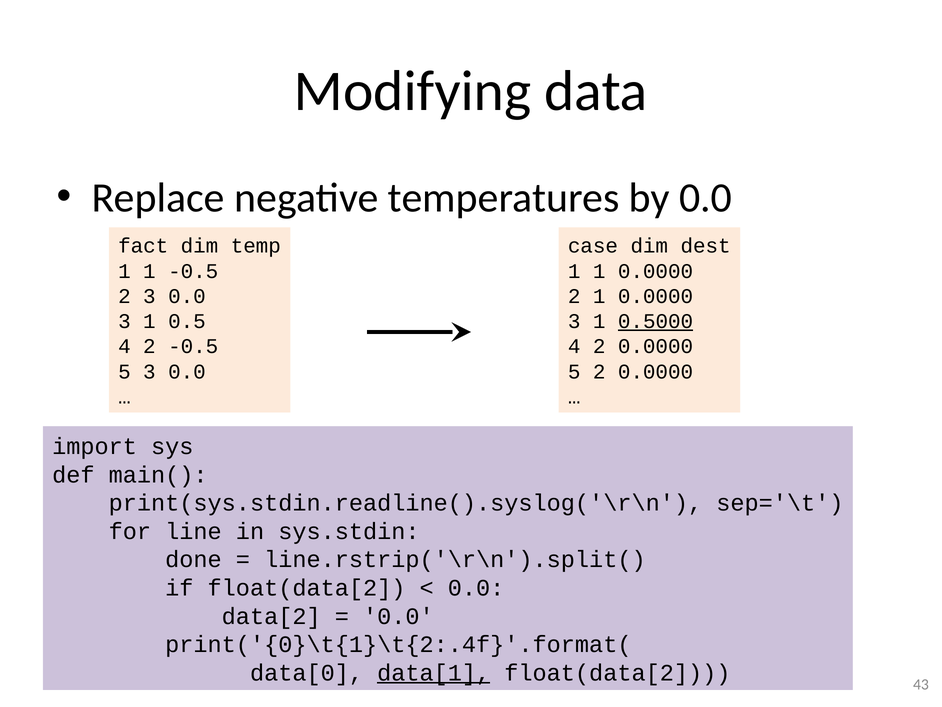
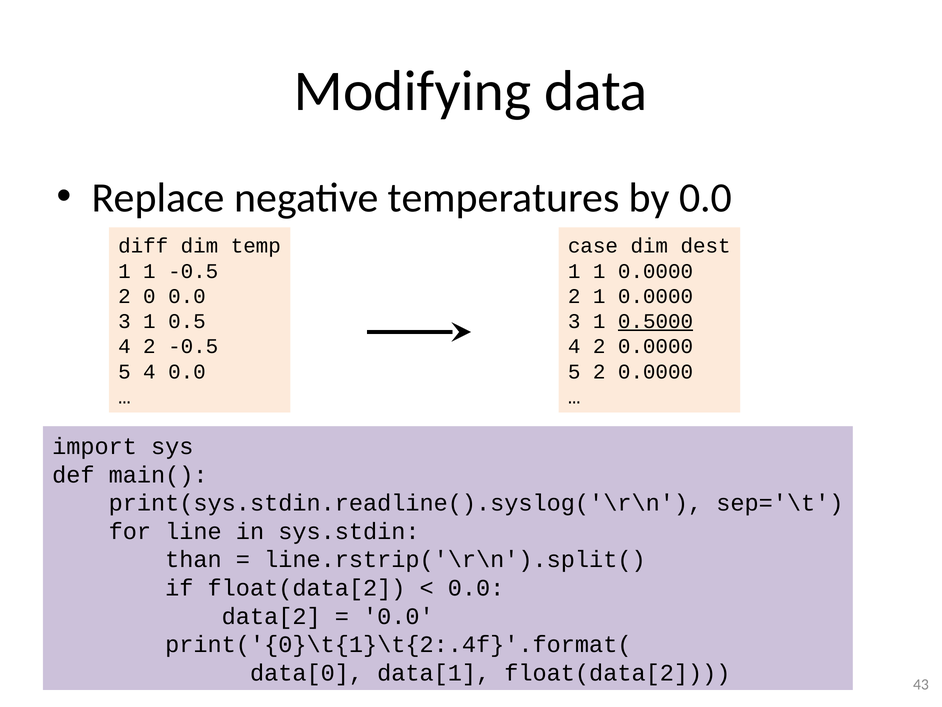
fact: fact -> diff (143, 246)
2 3: 3 -> 0 (149, 296)
5 3: 3 -> 4 (149, 371)
done: done -> than (193, 559)
data[1 underline: present -> none (434, 672)
